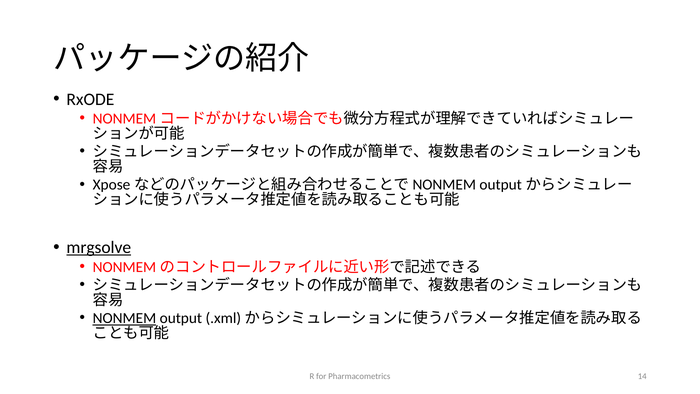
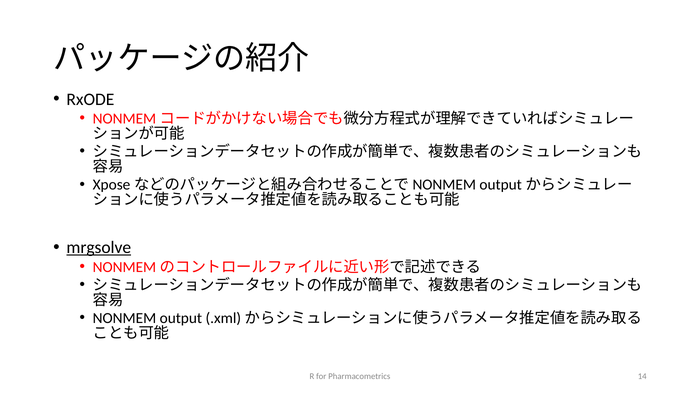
NONMEM underline: present -> none (124, 318)
